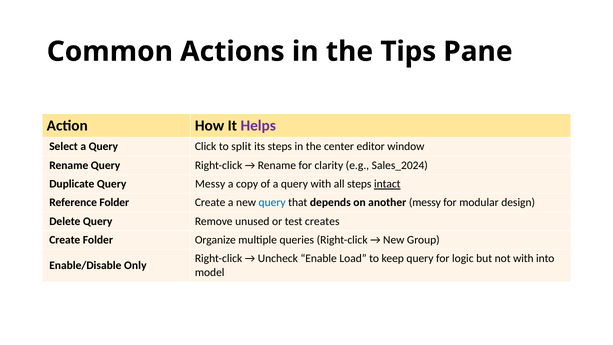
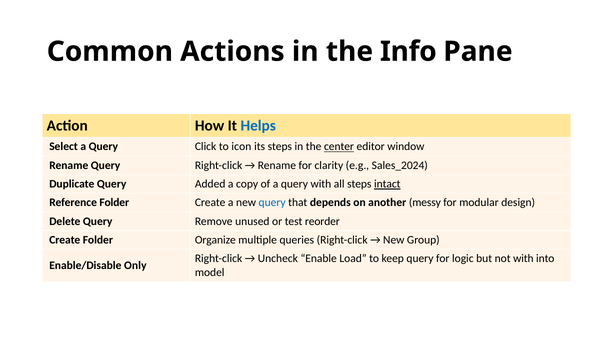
Tips: Tips -> Info (408, 51)
Helps colour: purple -> blue (258, 126)
split: split -> icon (241, 147)
center underline: none -> present (339, 147)
Query Messy: Messy -> Added (210, 184)
creates: creates -> reorder (322, 221)
